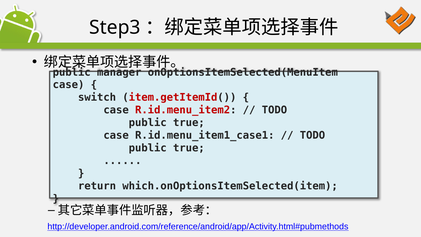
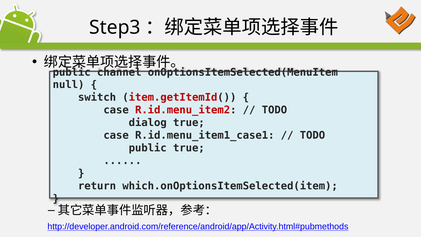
manager: manager -> channel (119, 72)
case: case -> null (69, 85)
public: public -> dialog (148, 123)
